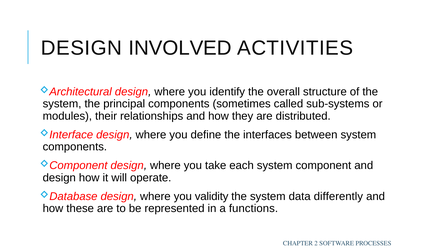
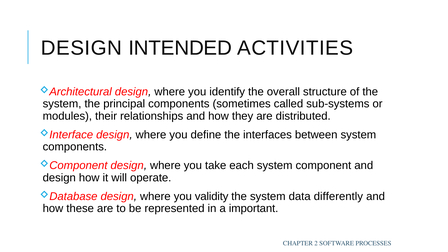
INVOLVED: INVOLVED -> INTENDED (180, 48)
functions: functions -> important (254, 209)
